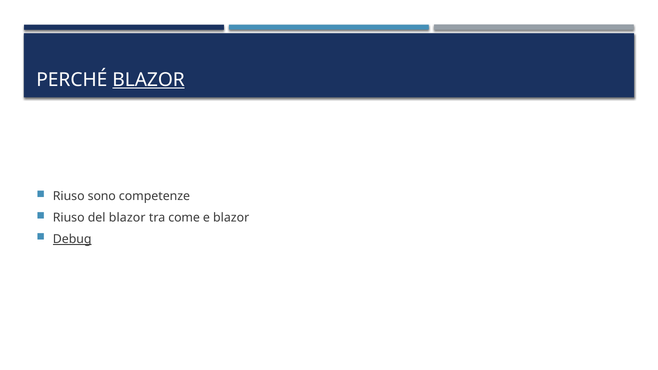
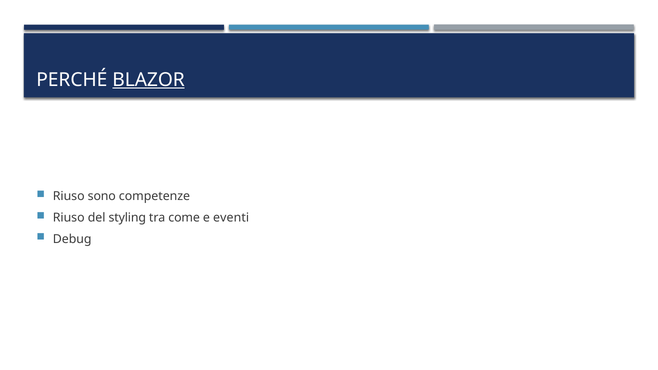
del blazor: blazor -> styling (127, 218)
e blazor: blazor -> eventi (231, 218)
Debug underline: present -> none (72, 239)
